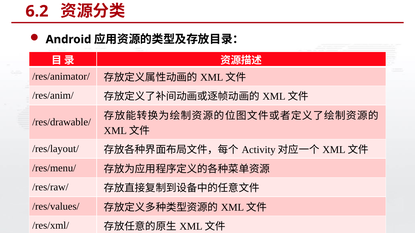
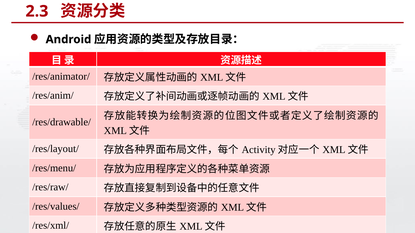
6.2: 6.2 -> 2.3 (37, 11)
